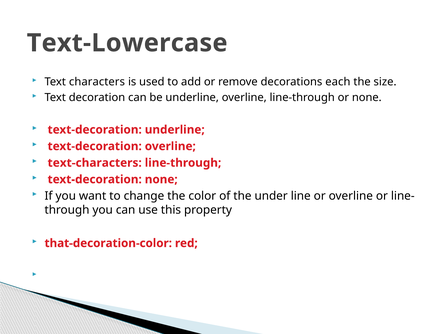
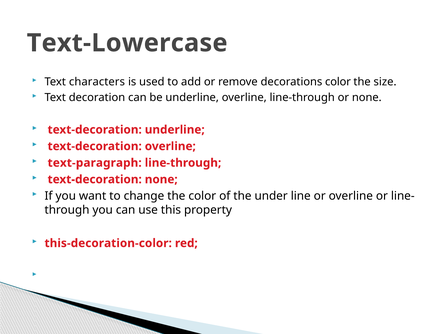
decorations each: each -> color (338, 82)
text-characters: text-characters -> text-paragraph (95, 163)
that-decoration-color: that-decoration-color -> this-decoration-color (108, 244)
